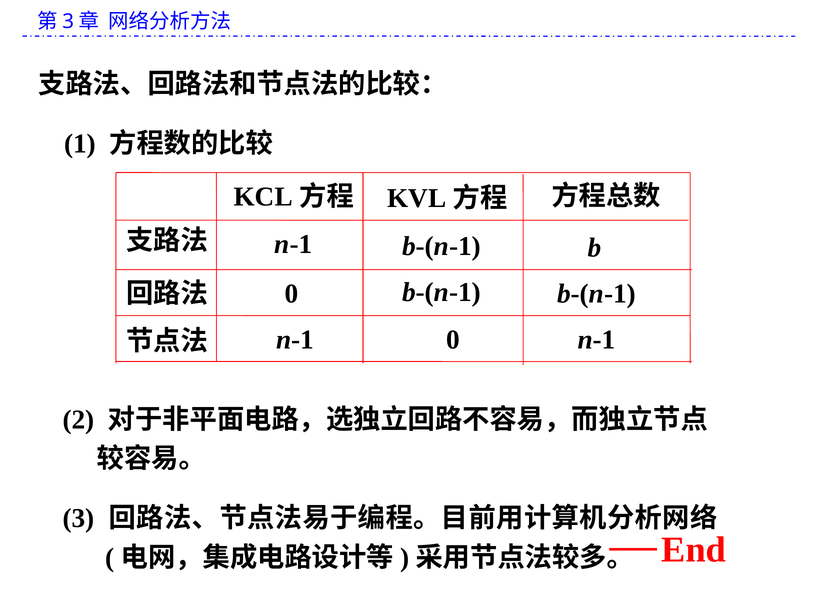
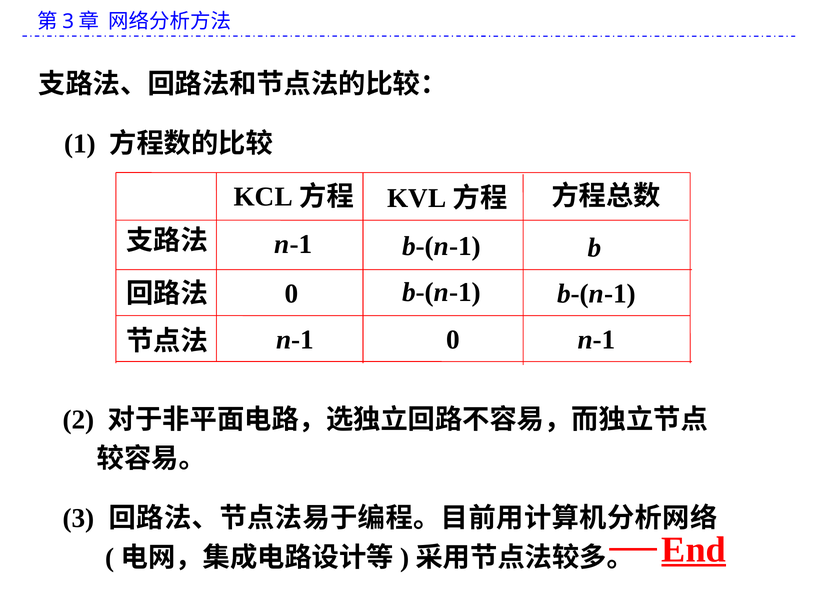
End underline: none -> present (694, 550)
